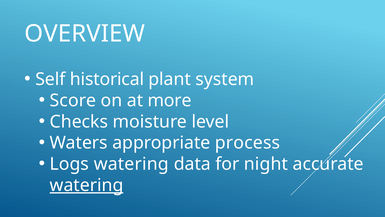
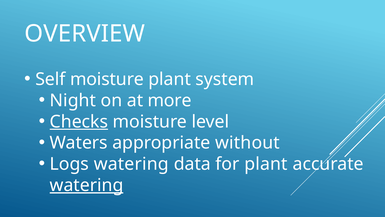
Self historical: historical -> moisture (107, 79)
Score: Score -> Night (73, 100)
Checks underline: none -> present (79, 121)
process: process -> without (248, 143)
for night: night -> plant (266, 164)
